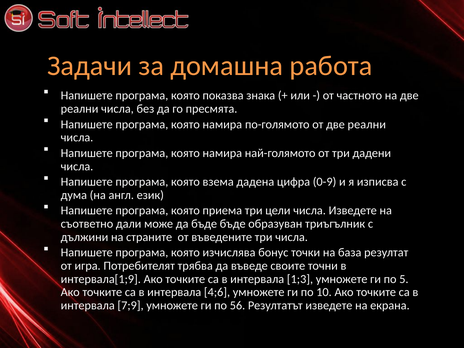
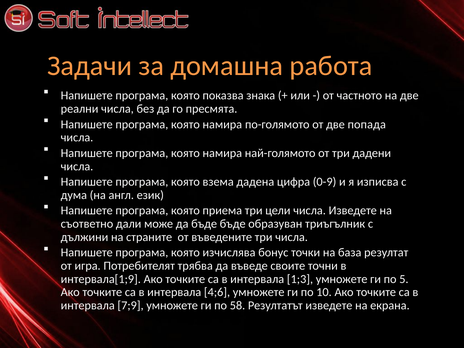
от две реални: реални -> попада (367, 124)
56: 56 -> 58 (238, 305)
